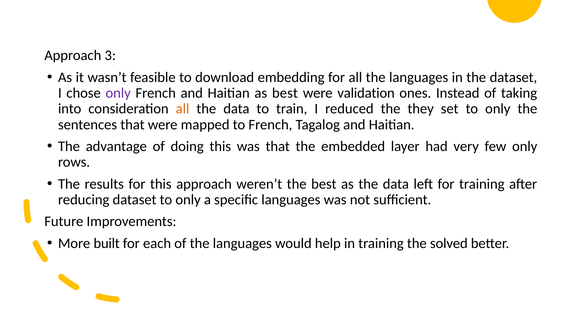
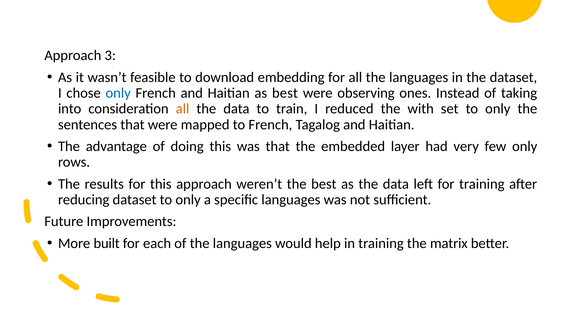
only colour: purple -> blue (118, 93)
validation: validation -> observing (366, 93)
they: they -> with (421, 109)
solved: solved -> matrix (449, 243)
